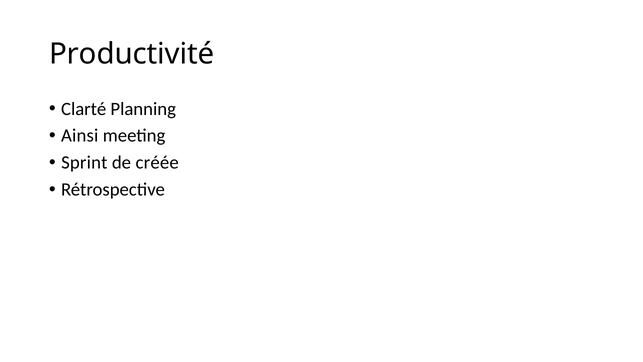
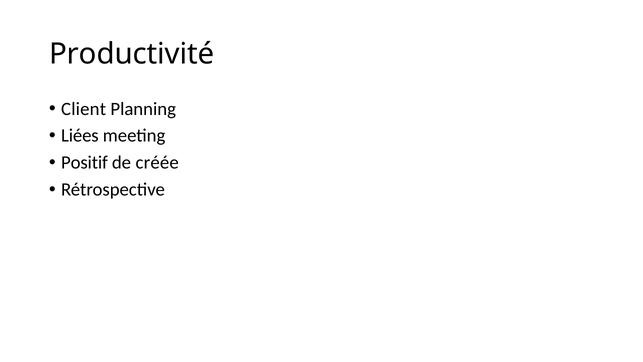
Clarté: Clarté -> Client (84, 109)
Ainsi: Ainsi -> Liées (80, 136)
Sprint: Sprint -> Positif (84, 163)
